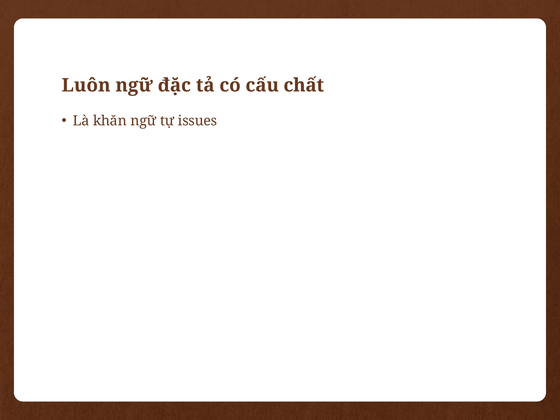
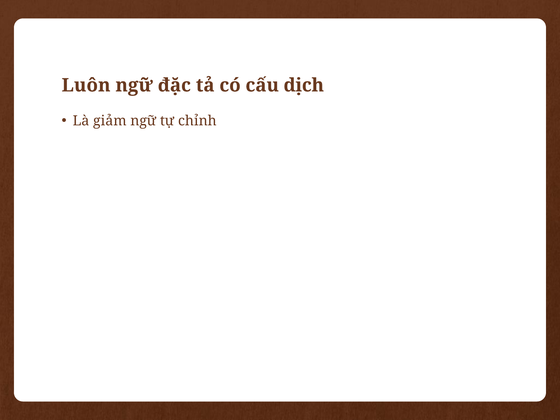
chất: chất -> dịch (304, 85)
khăn: khăn -> giảm (110, 121)
issues: issues -> chỉnh (197, 121)
